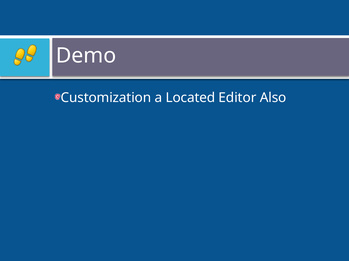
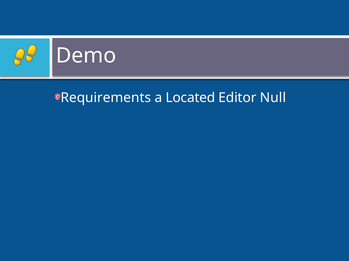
Customization: Customization -> Requirements (106, 98)
Also: Also -> Null (273, 98)
